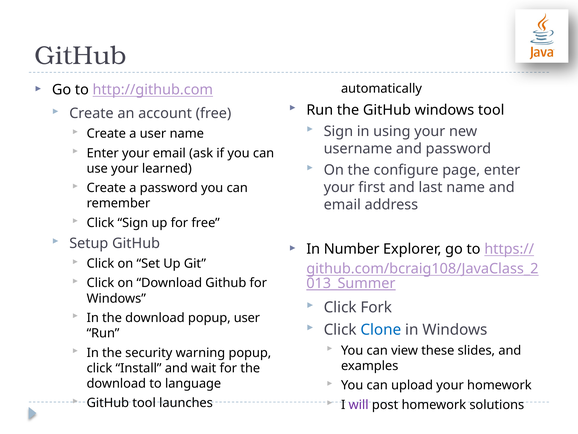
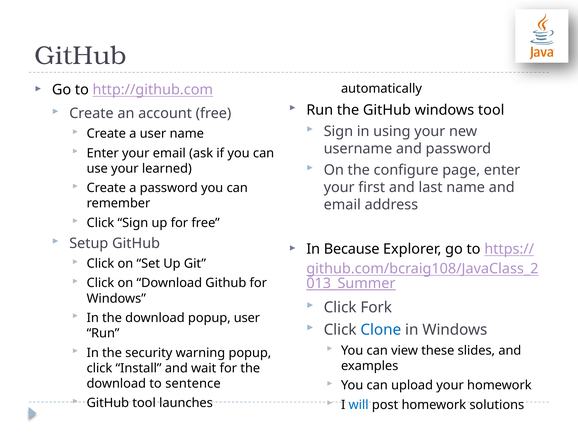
Number: Number -> Because (352, 249)
language: language -> sentence (193, 383)
will colour: purple -> blue (359, 404)
